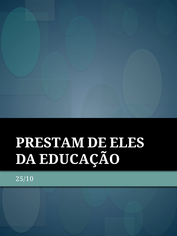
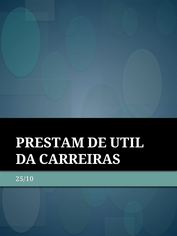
ELES: ELES -> UTIL (127, 143)
EDUCAÇÃO: EDUCAÇÃO -> CARREIRAS (80, 159)
